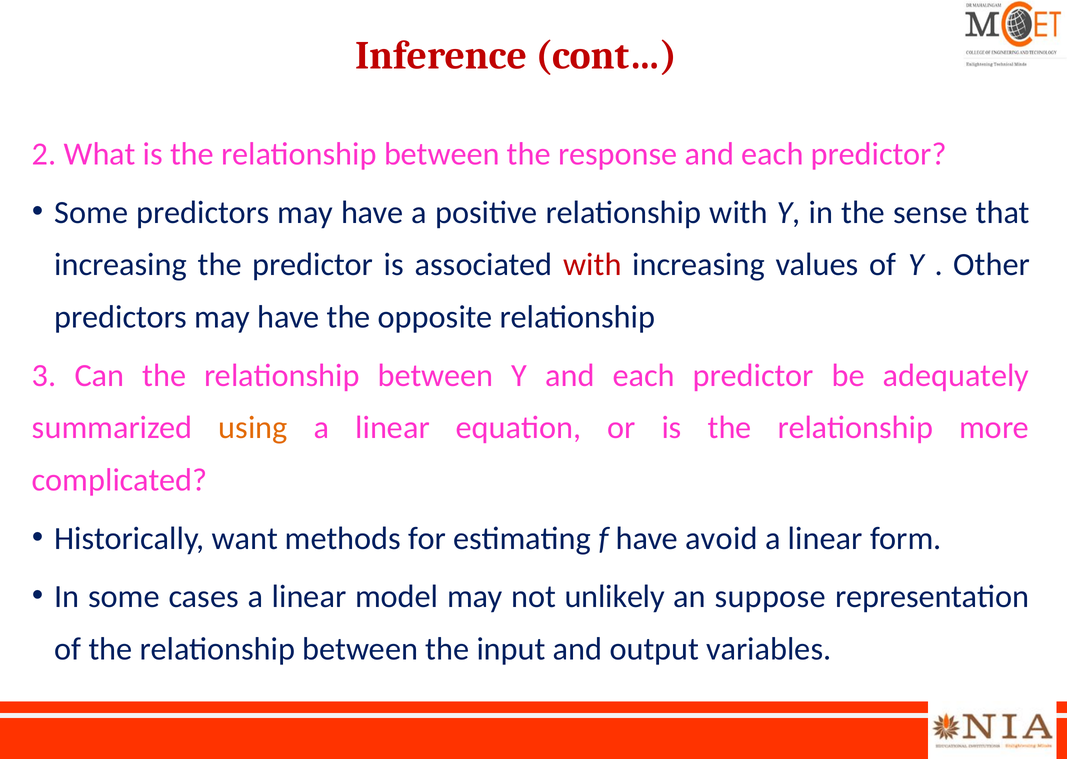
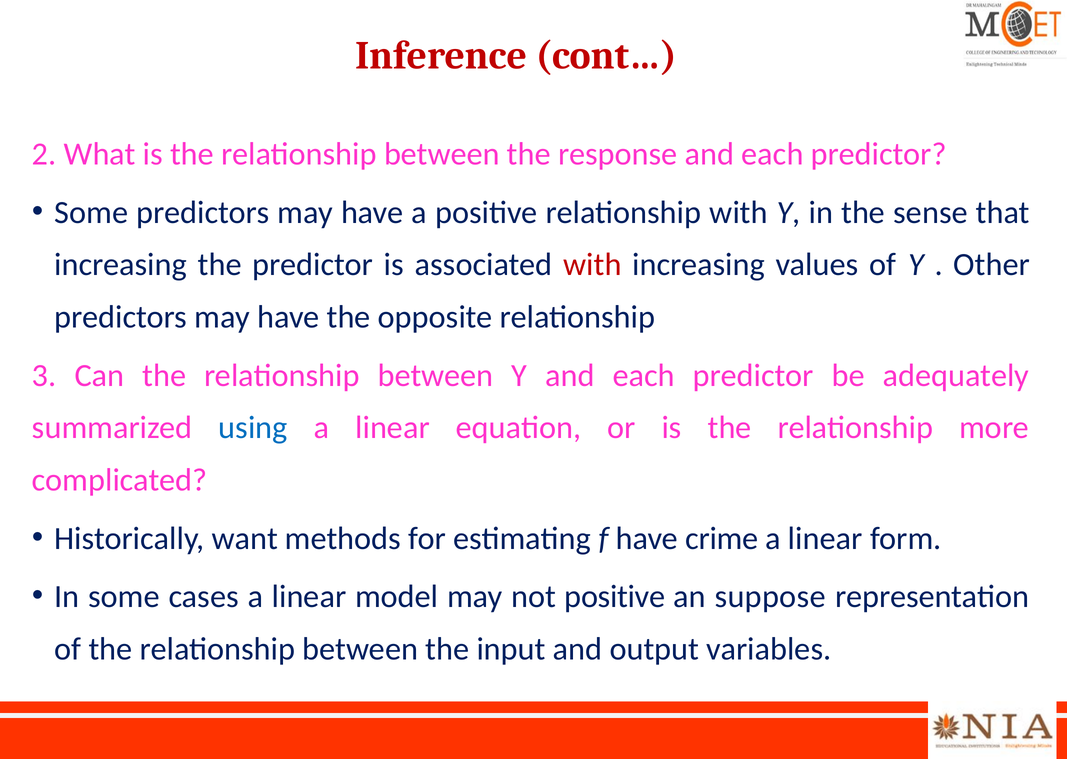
using colour: orange -> blue (253, 428)
avoid: avoid -> crime (722, 539)
not unlikely: unlikely -> positive (615, 597)
